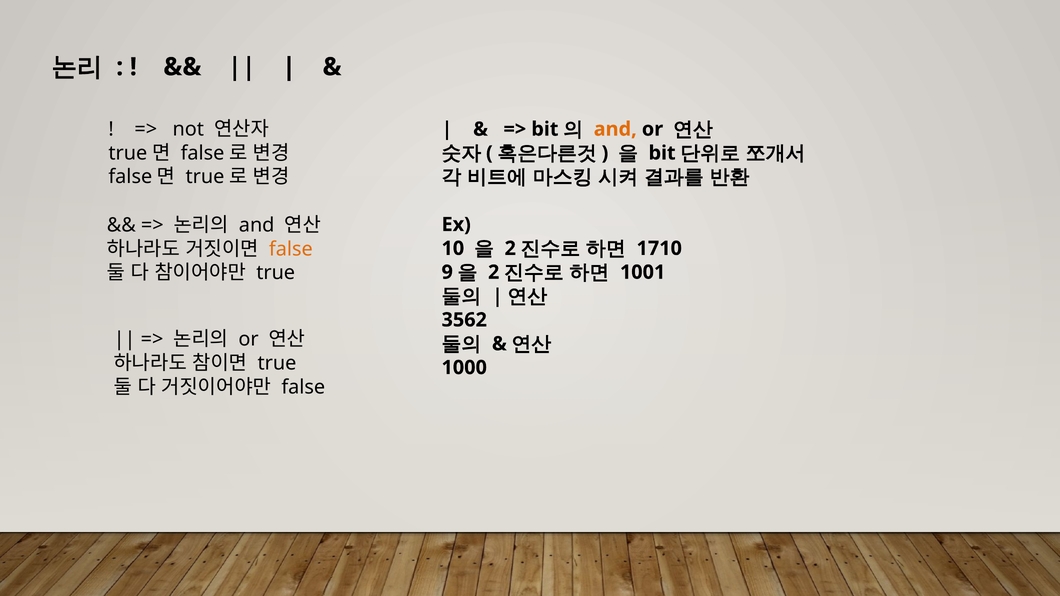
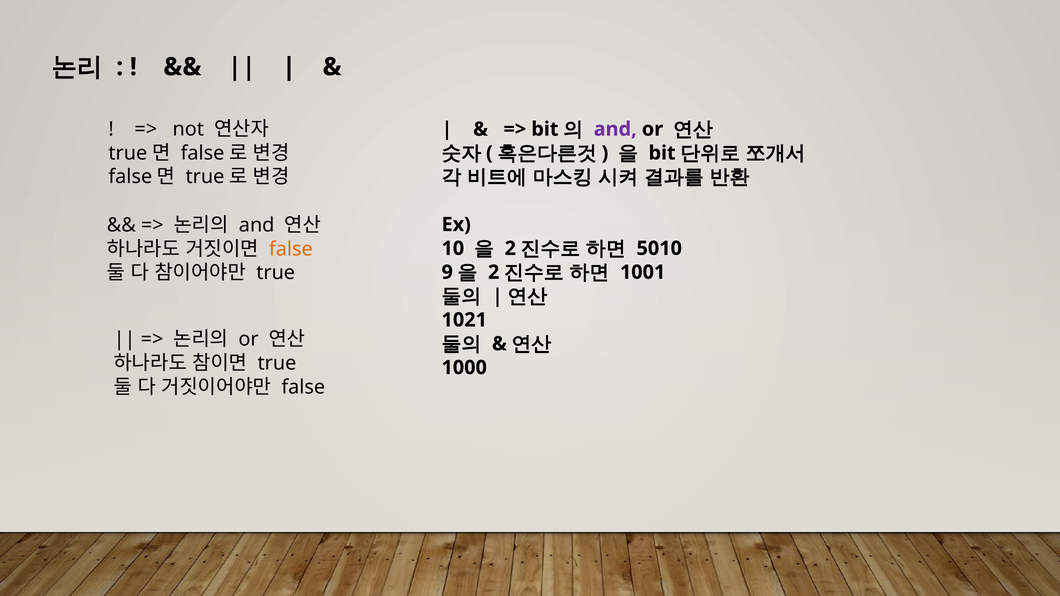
and colour: orange -> purple (615, 129)
1710: 1710 -> 5010 (659, 248)
3562: 3562 -> 1021 (464, 320)
